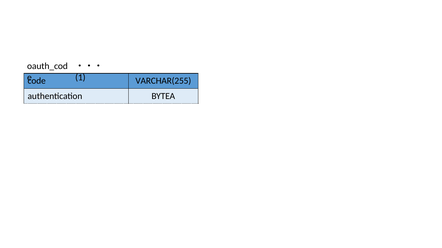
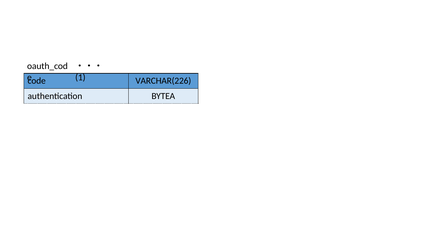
VARCHAR(255: VARCHAR(255 -> VARCHAR(226 (163, 81)
